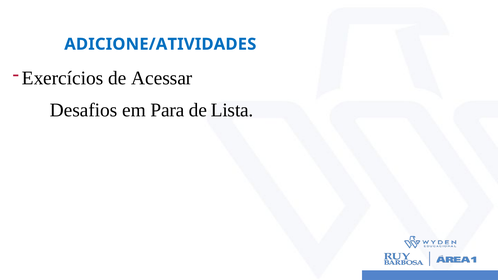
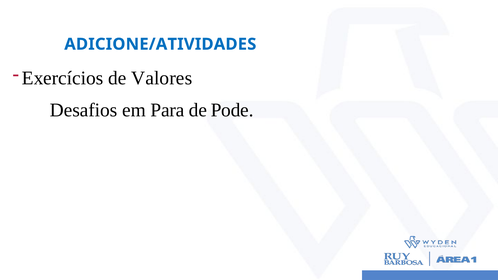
Acessar: Acessar -> Valores (162, 78)
Lista: Lista -> Pode (232, 110)
